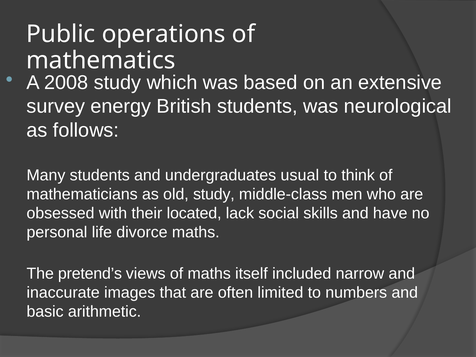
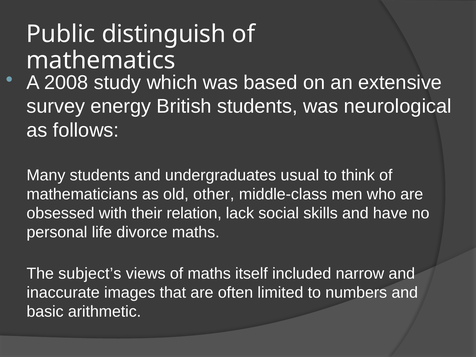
operations: operations -> distinguish (164, 34)
old study: study -> other (214, 194)
located: located -> relation (194, 213)
pretend’s: pretend’s -> subject’s (90, 273)
